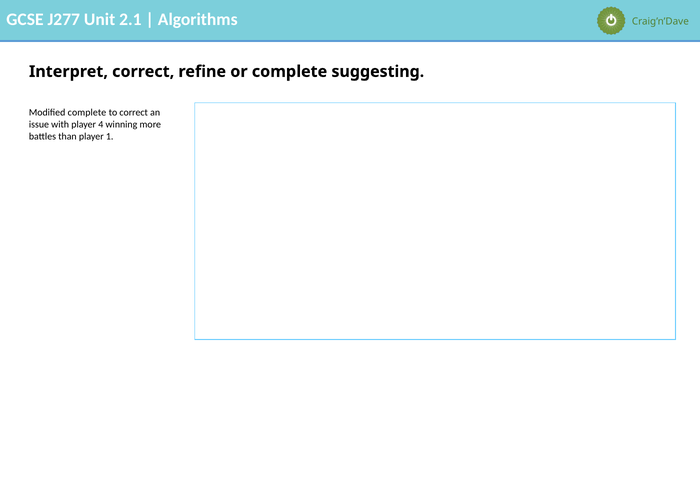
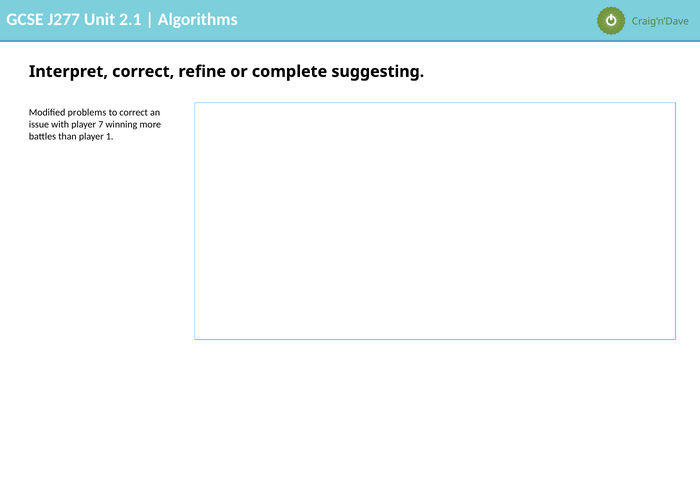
Modified complete: complete -> problems (87, 112)
4: 4 -> 7 (101, 124)
